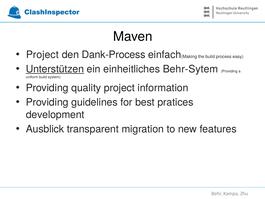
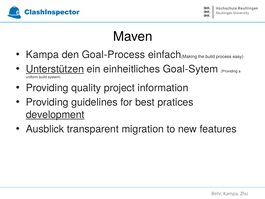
Project: Project -> Kampa (42, 55)
Dank-Process: Dank-Process -> Goal-Process (114, 55)
Behr-Sytem: Behr-Sytem -> Goal-Sytem (190, 69)
development underline: none -> present (55, 115)
